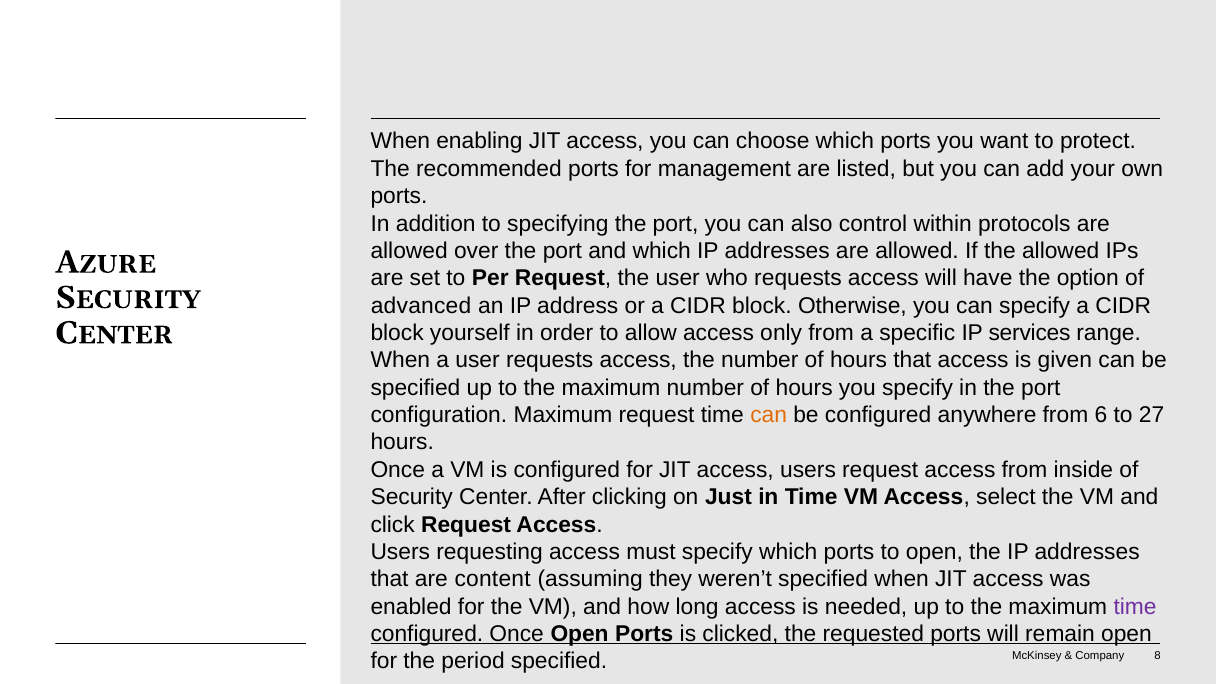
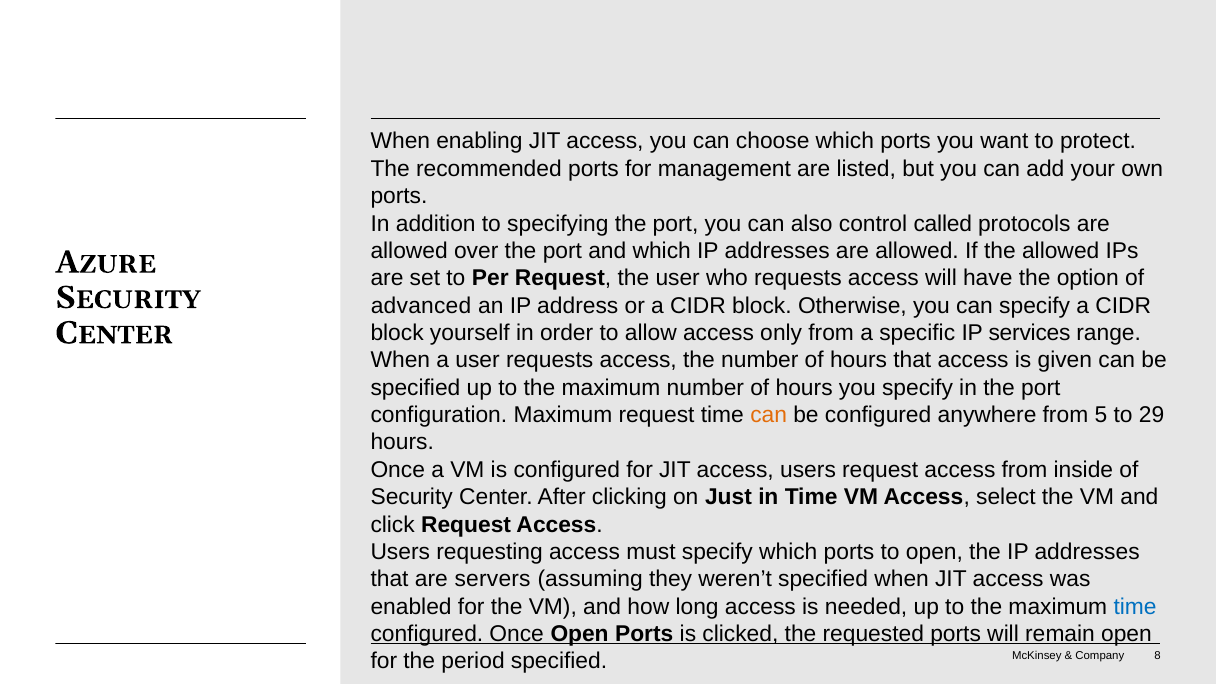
within: within -> called (943, 224)
6: 6 -> 5 (1101, 415)
27: 27 -> 29 (1152, 415)
content: content -> servers (493, 579)
time colour: purple -> blue (1135, 607)
